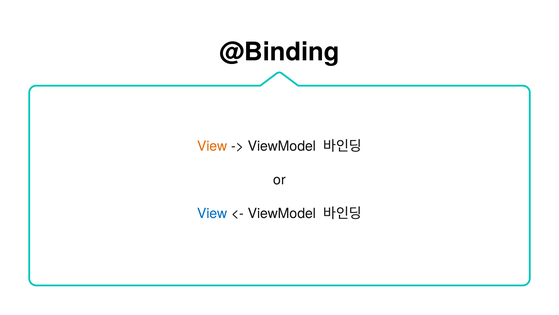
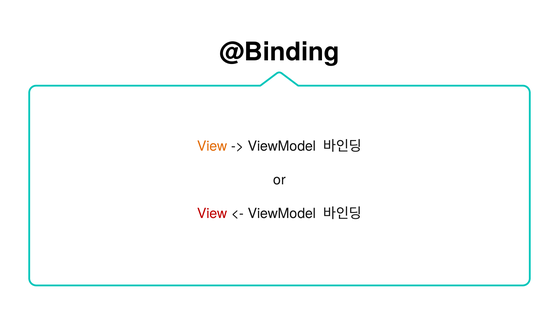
View colour: blue -> red (212, 213)
